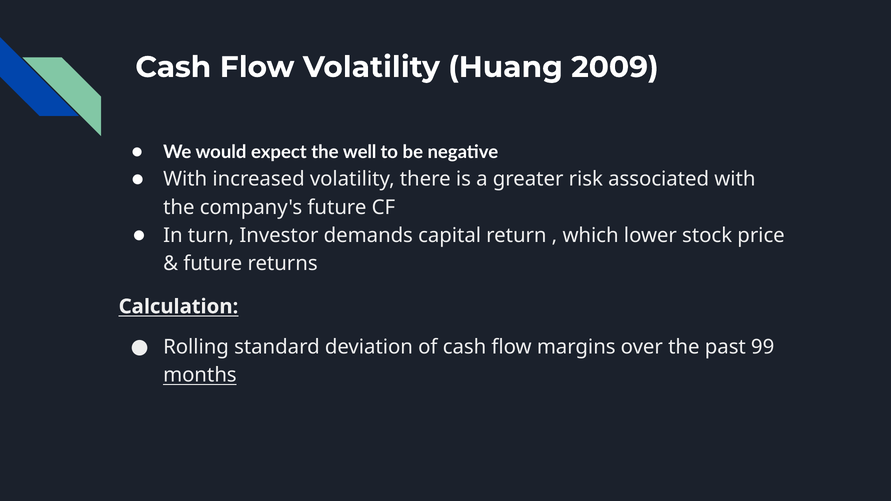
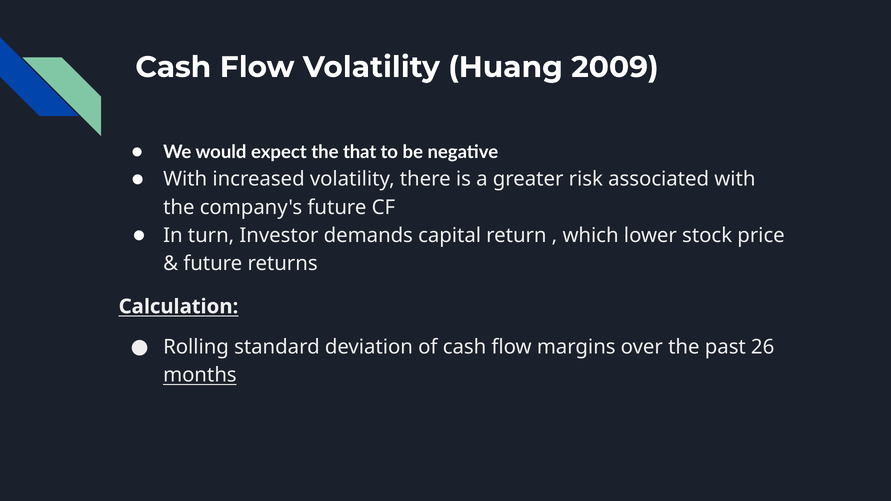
well: well -> that (360, 152)
99: 99 -> 26 (763, 347)
